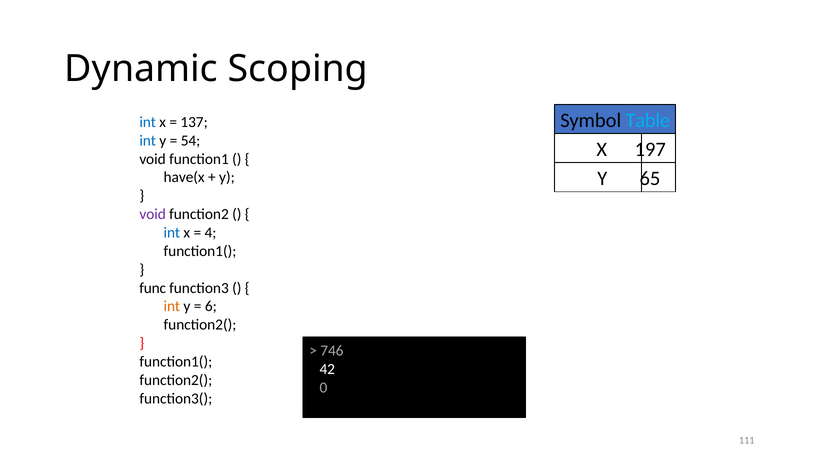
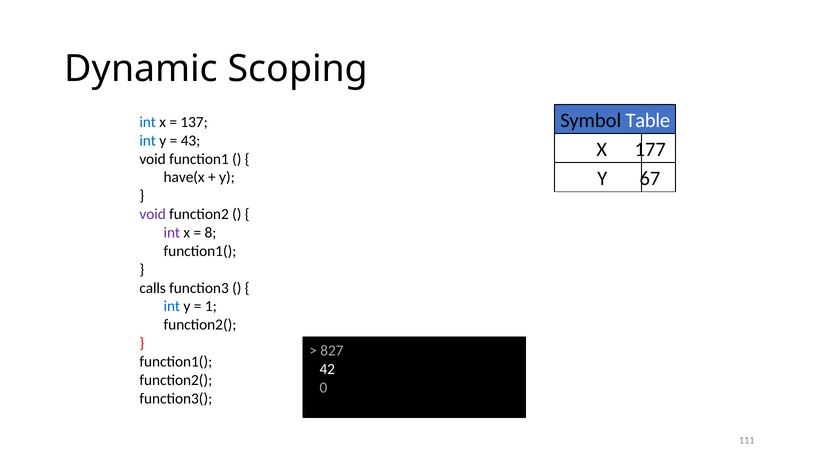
Table colour: light blue -> white (648, 120)
54: 54 -> 43 (191, 140)
197: 197 -> 177 (650, 149)
65: 65 -> 67 (650, 179)
int colour: blue -> purple (172, 233)
4: 4 -> 8 (211, 233)
func: func -> calls (153, 288)
int colour: orange -> blue (172, 306)
6: 6 -> 1 (211, 306)
746: 746 -> 827 (332, 350)
